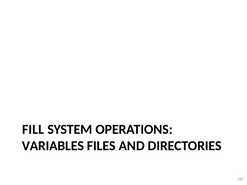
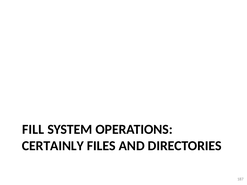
VARIABLES: VARIABLES -> CERTAINLY (53, 146)
